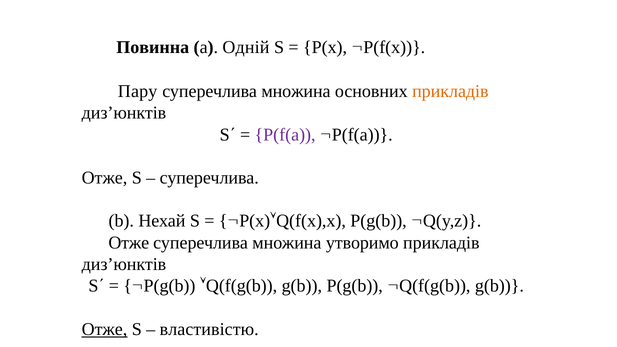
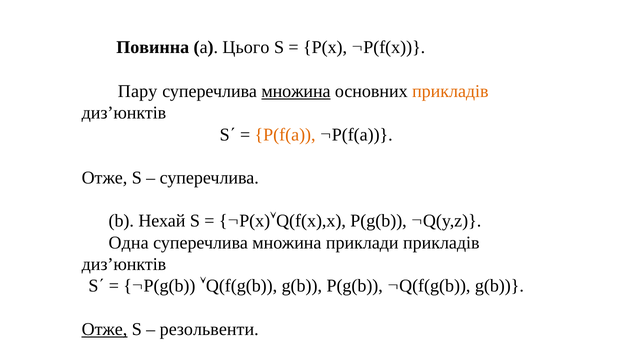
Одній: Одній -> Цього (246, 47)
множина underline: none -> present (296, 91)
P(f(a colour: purple -> orange (285, 135)
Отже: Отже -> Одна (129, 243)
утворимо: утворимо -> приклади (362, 243)
властивістю: властивістю -> резольвенти (209, 329)
